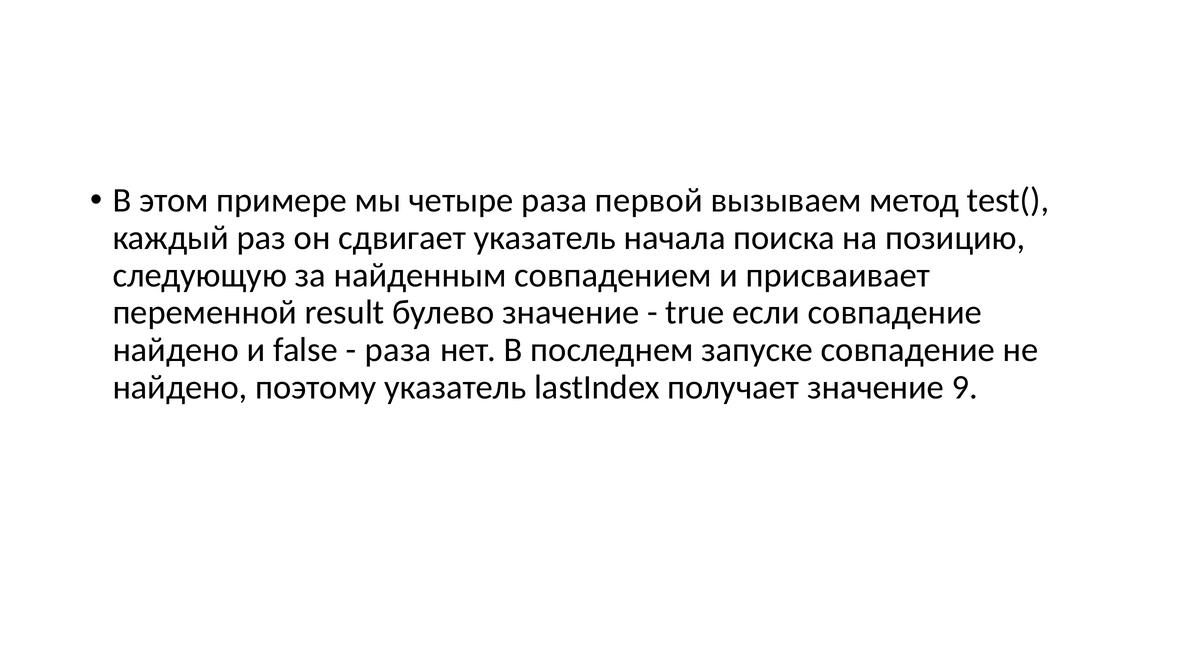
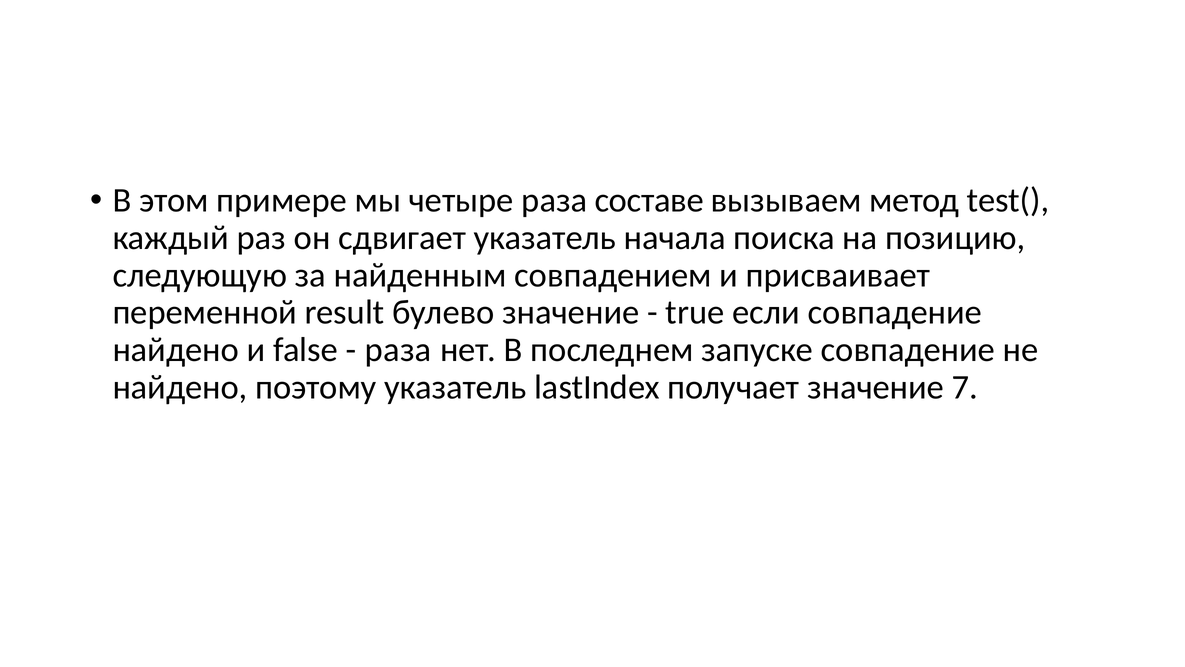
первой: первой -> составе (649, 200)
9: 9 -> 7 (965, 387)
